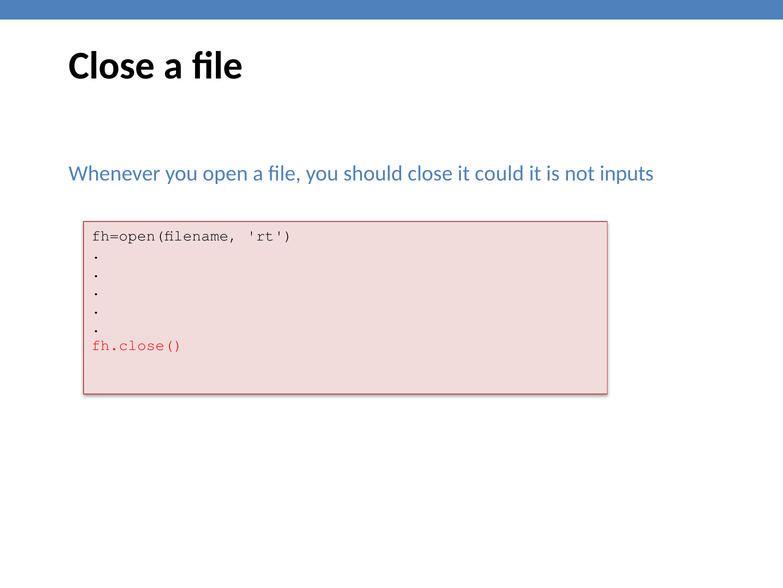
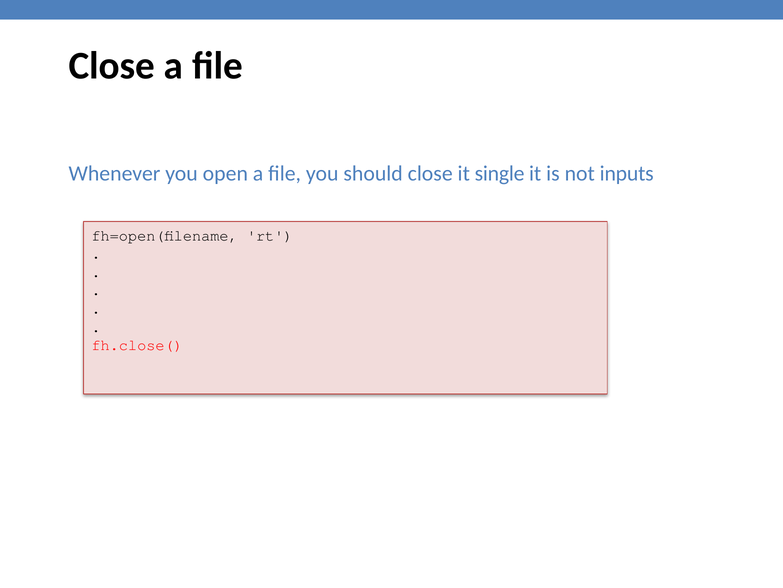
could: could -> single (500, 173)
